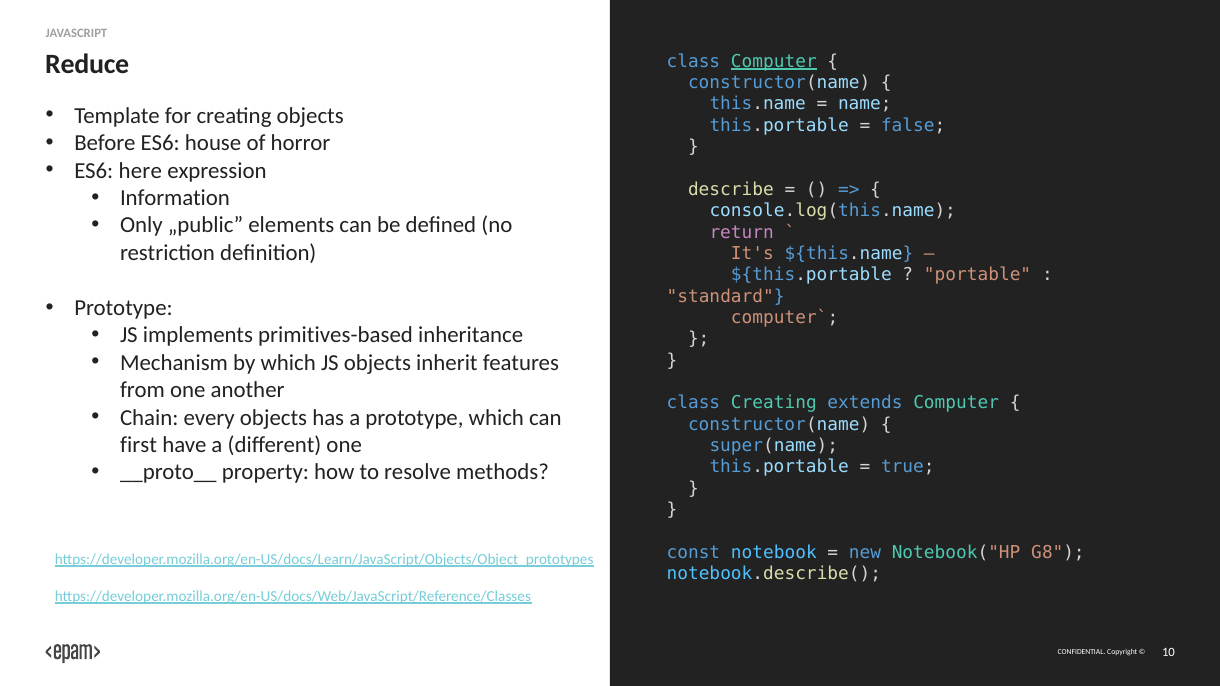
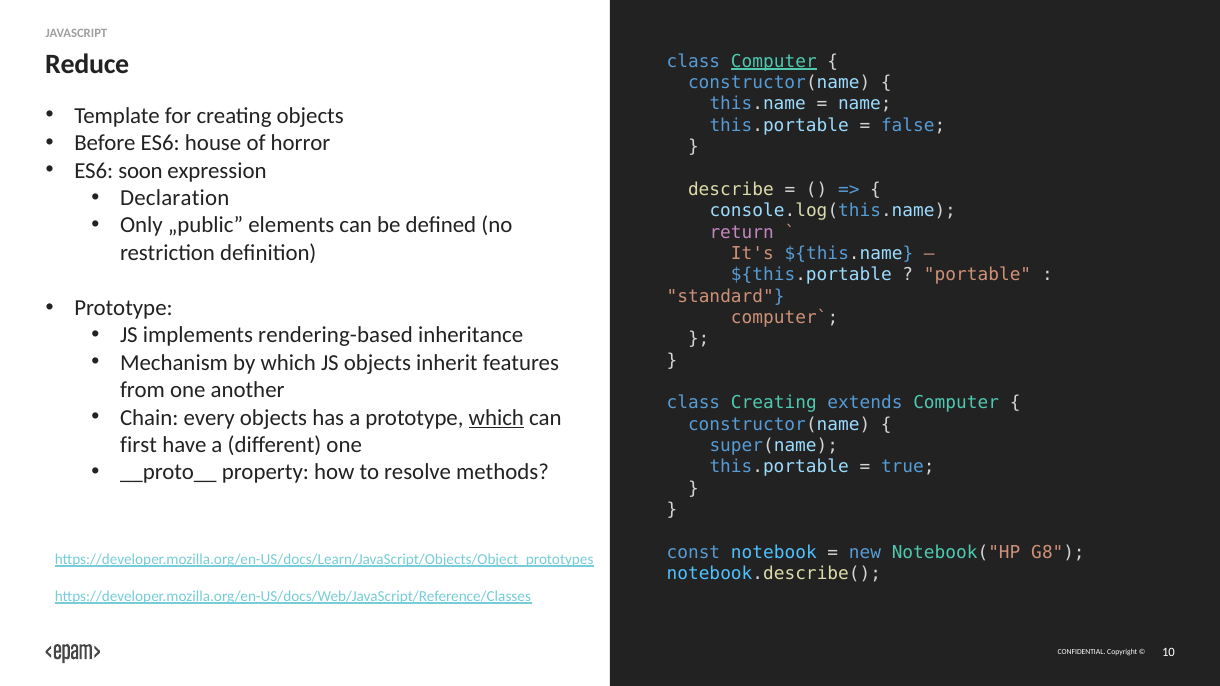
here: here -> soon (141, 171)
Information: Information -> Declaration (175, 198)
primitives-based: primitives-based -> rendering-based (336, 335)
which underline: none -> present (496, 418)
